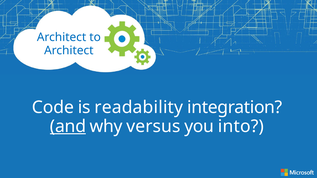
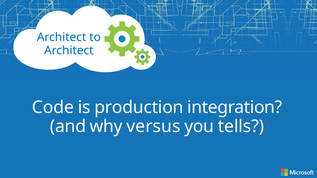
readability: readability -> production (139, 108)
and underline: present -> none (68, 127)
into: into -> tells (241, 127)
